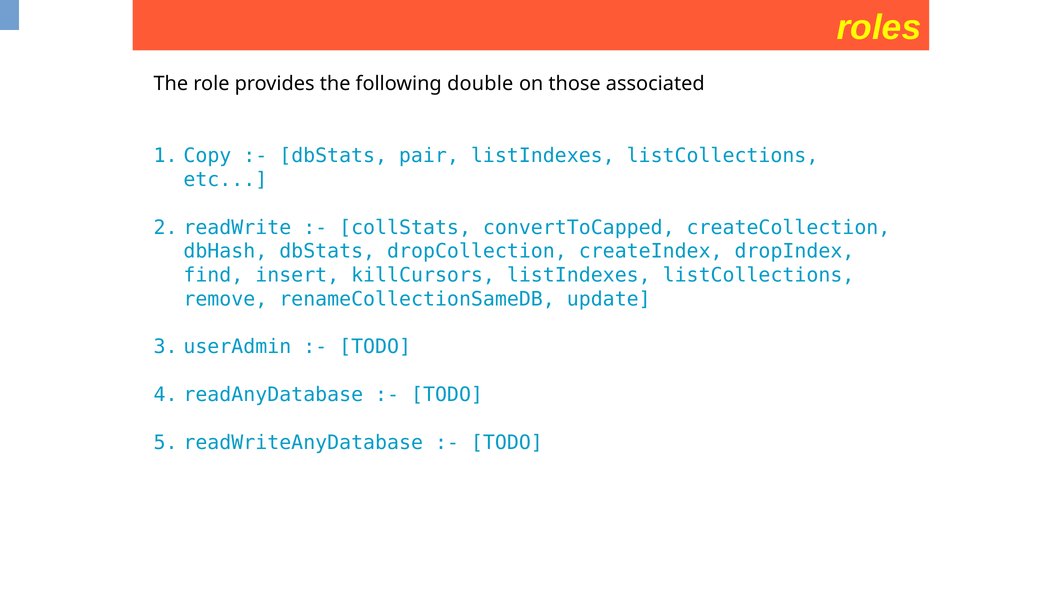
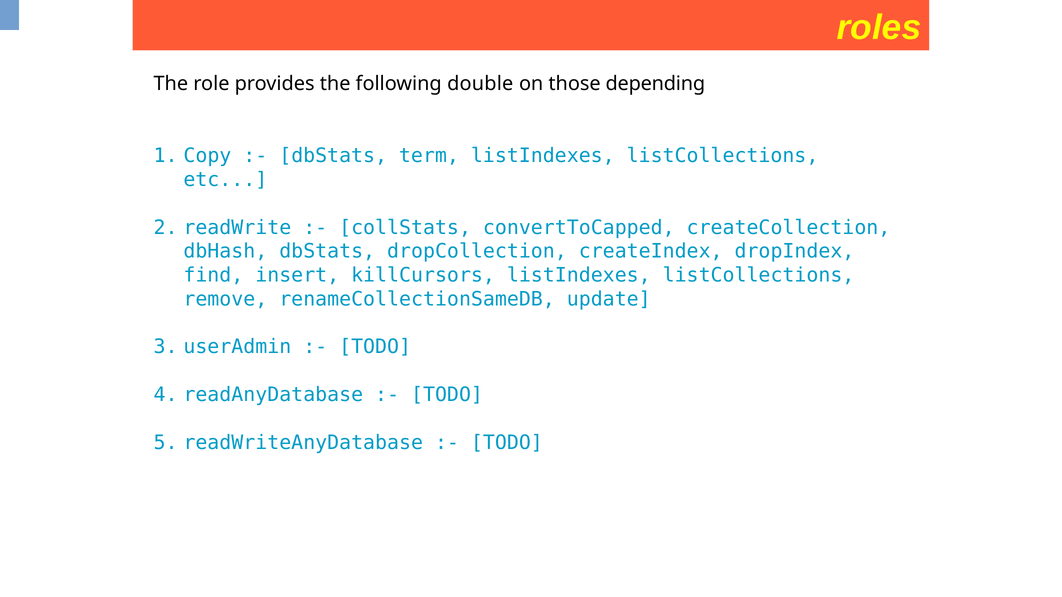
associated: associated -> depending (655, 84)
pair: pair -> term (429, 156)
